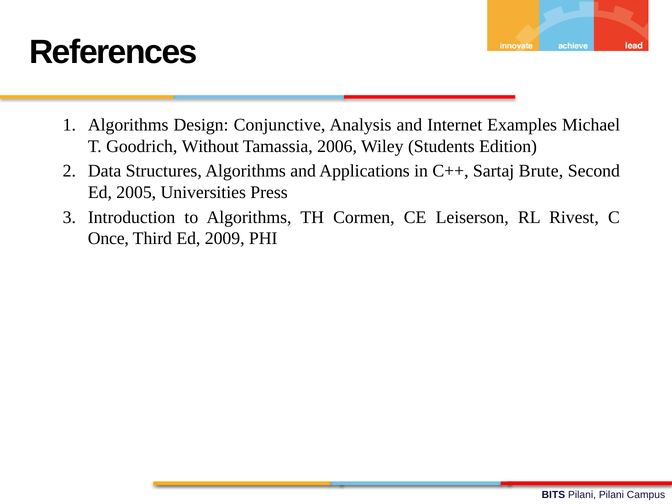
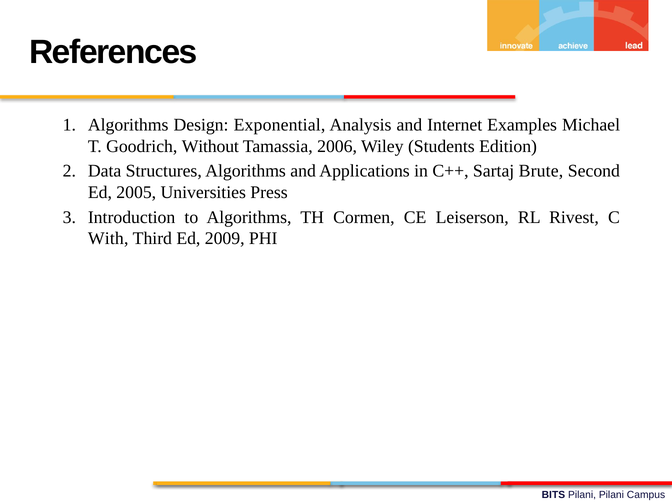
Conjunctive: Conjunctive -> Exponential (279, 125)
Once: Once -> With (108, 238)
